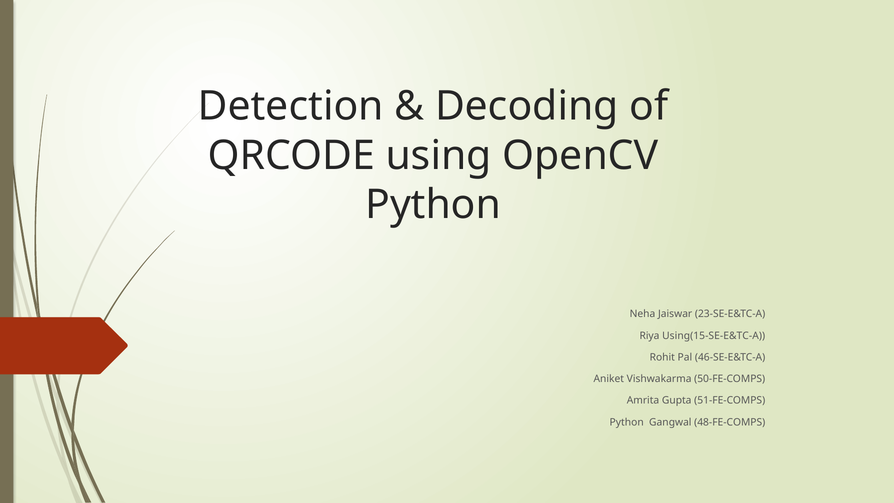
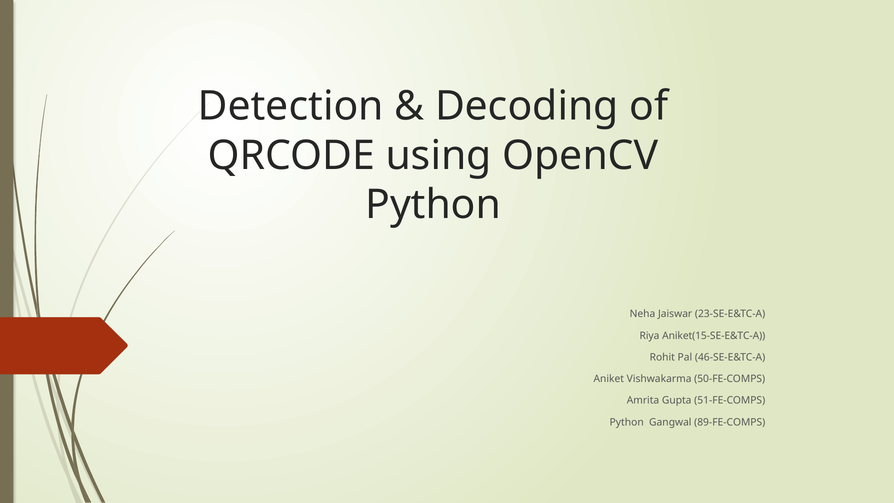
Using(15-SE-E&TC-A: Using(15-SE-E&TC-A -> Aniket(15-SE-E&TC-A (714, 336)
48-FE-COMPS: 48-FE-COMPS -> 89-FE-COMPS (730, 422)
